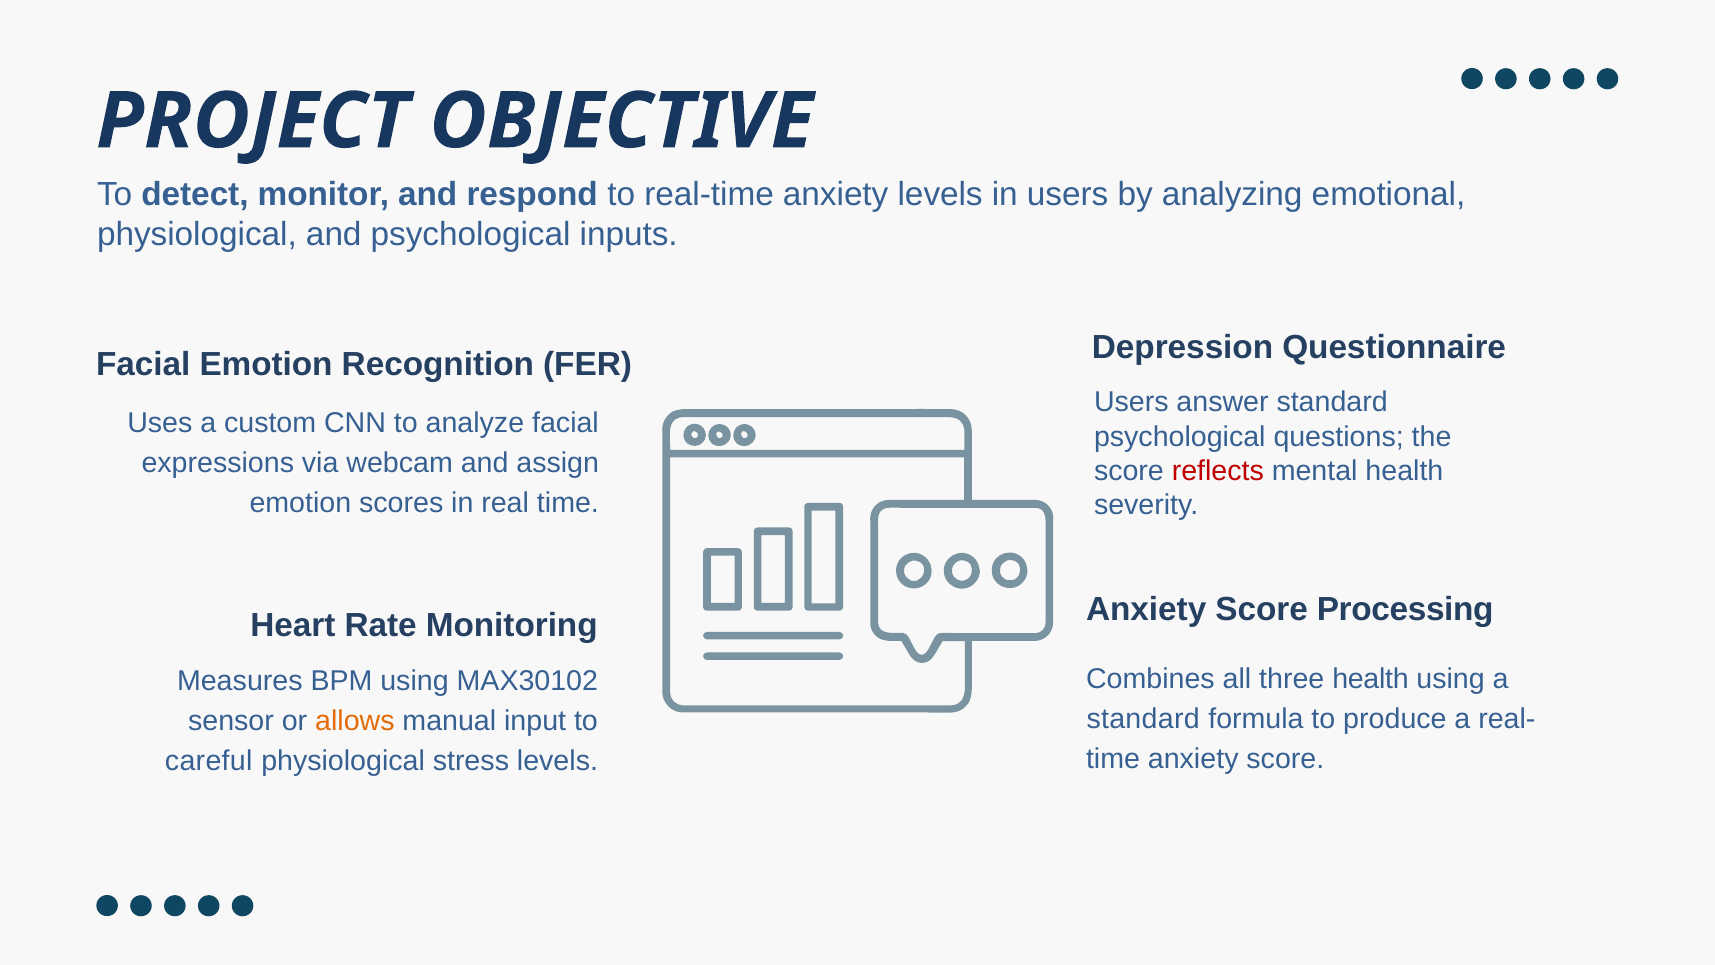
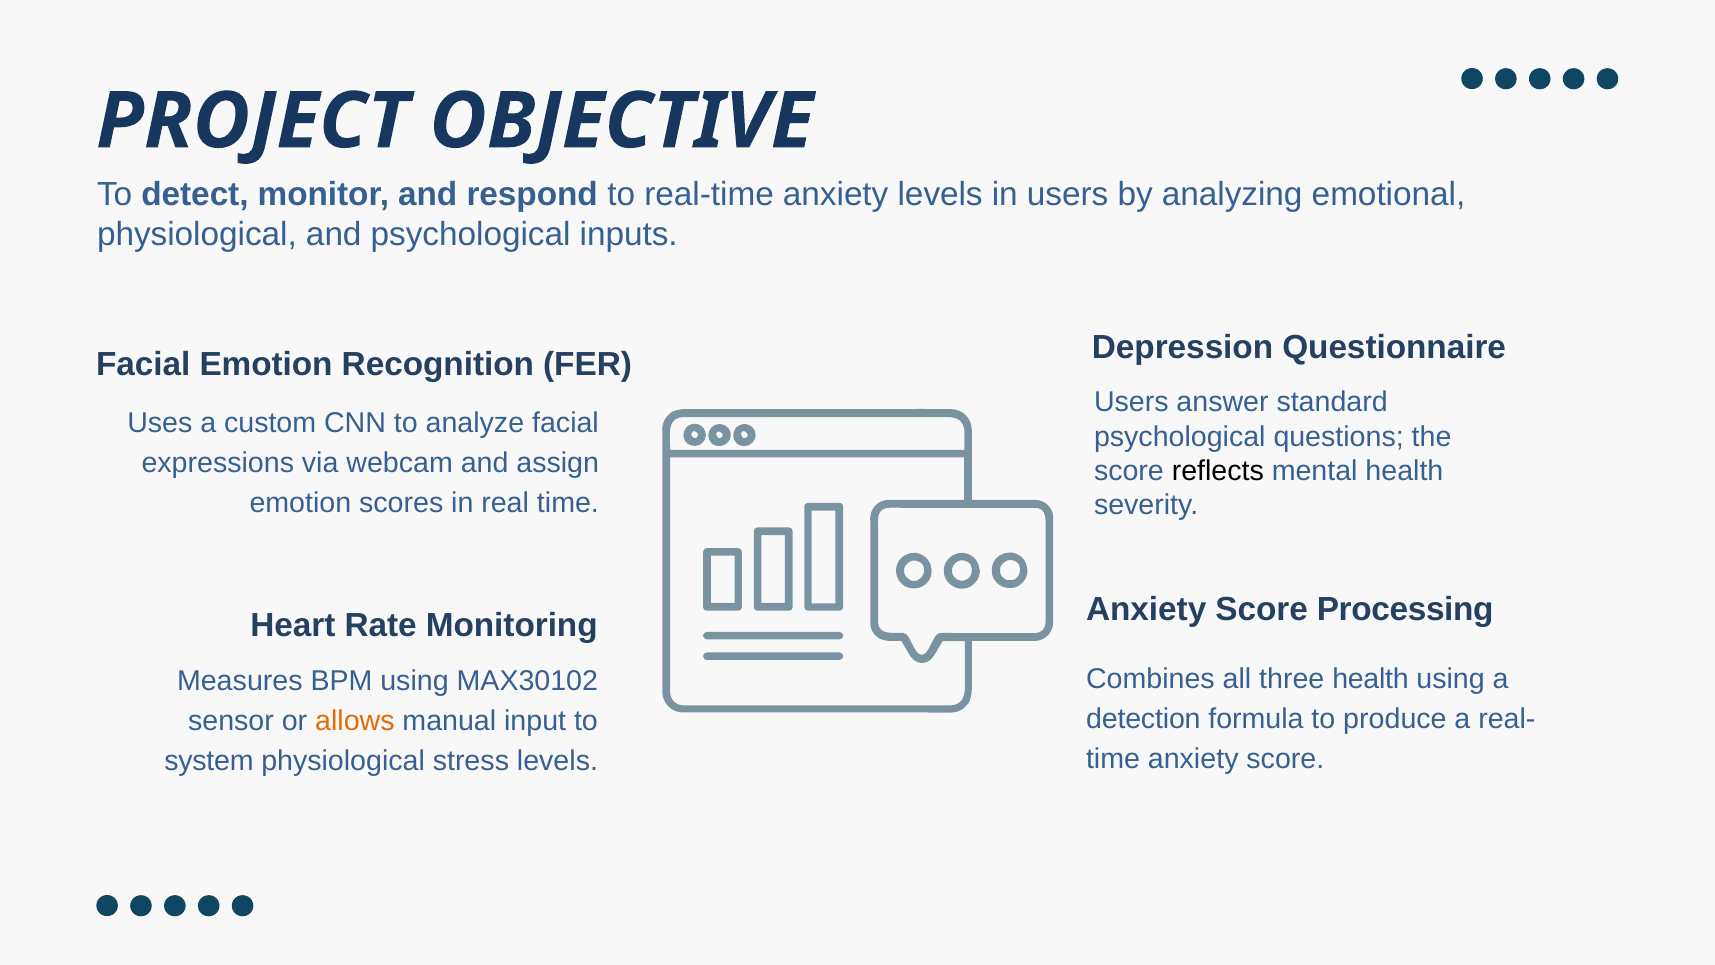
reflects colour: red -> black (1218, 471)
standard: standard -> detection (1143, 719)
careful: careful -> system (209, 760)
